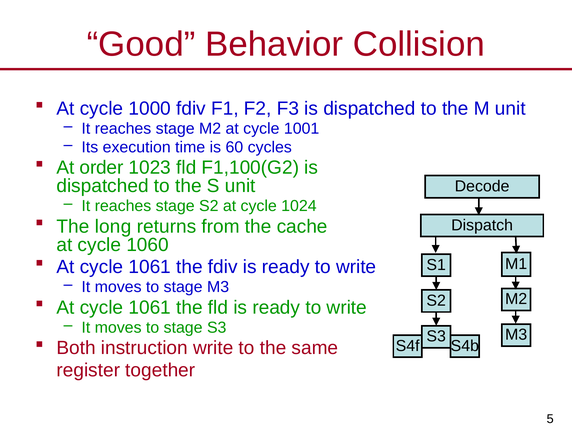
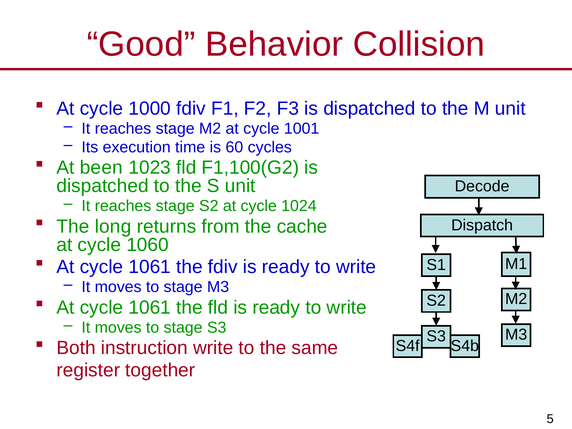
order: order -> been (101, 168)
